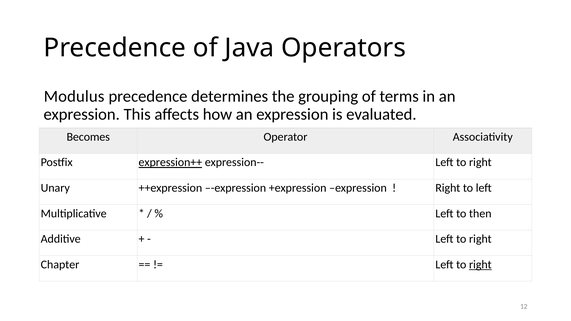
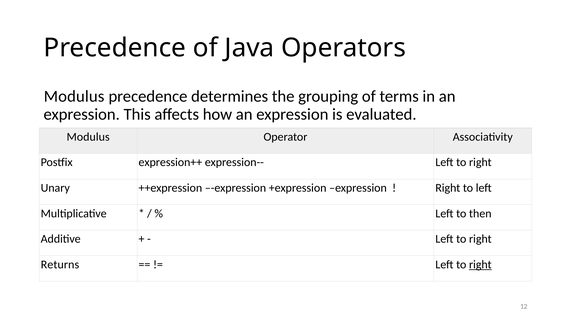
Becomes: Becomes -> Modulus (88, 137)
expression++ underline: present -> none (170, 162)
Chapter: Chapter -> Returns (60, 265)
